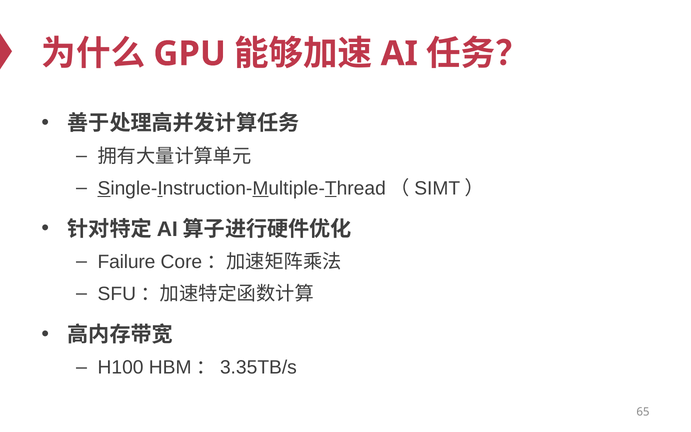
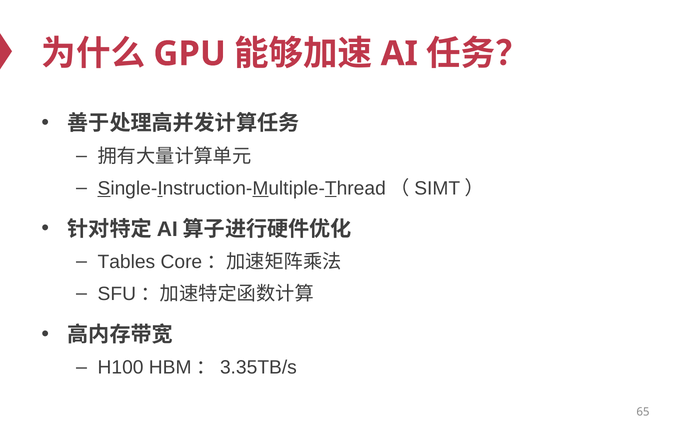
Failure: Failure -> Tables (126, 262)
